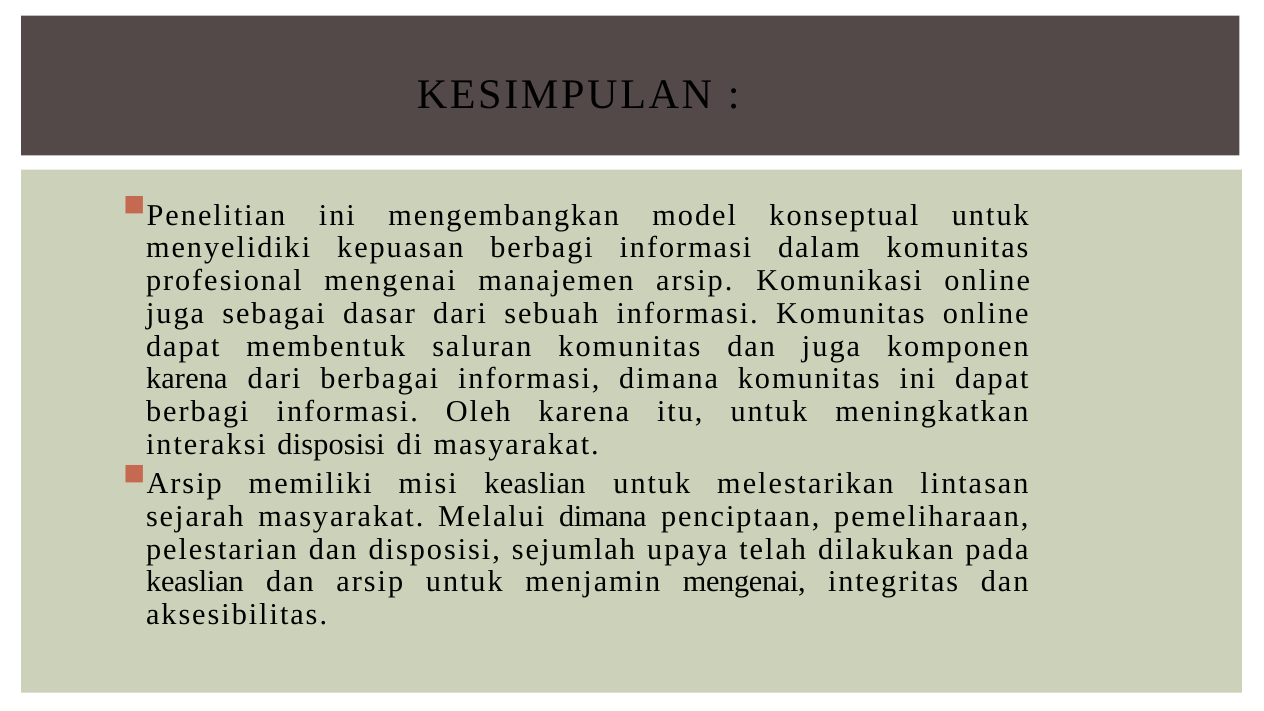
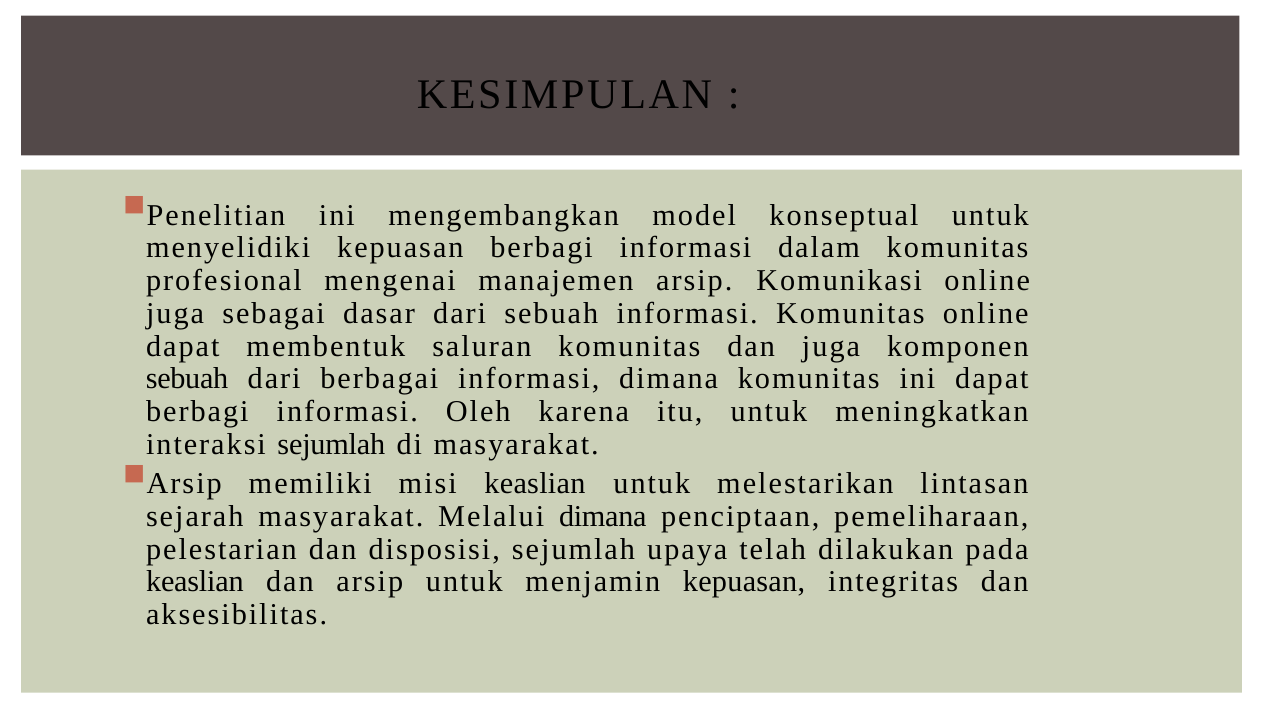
karena: karena -> sebuah (187, 379)
interaksi disposisi: disposisi -> sejumlah (331, 444)
menjamin mengenai: mengenai -> kepuasan (744, 582)
